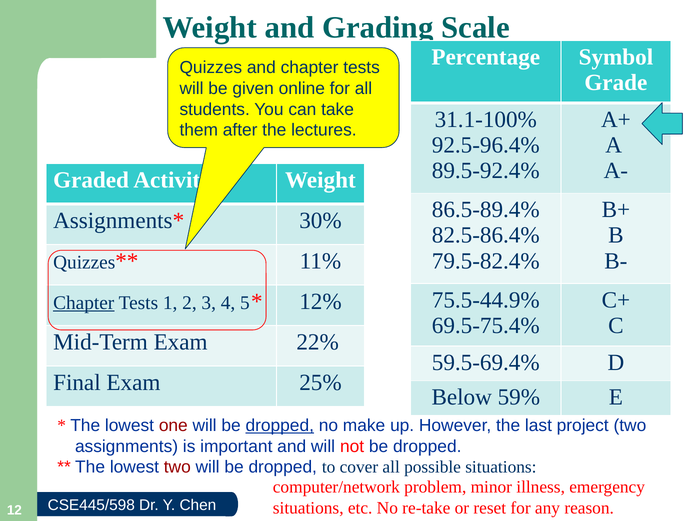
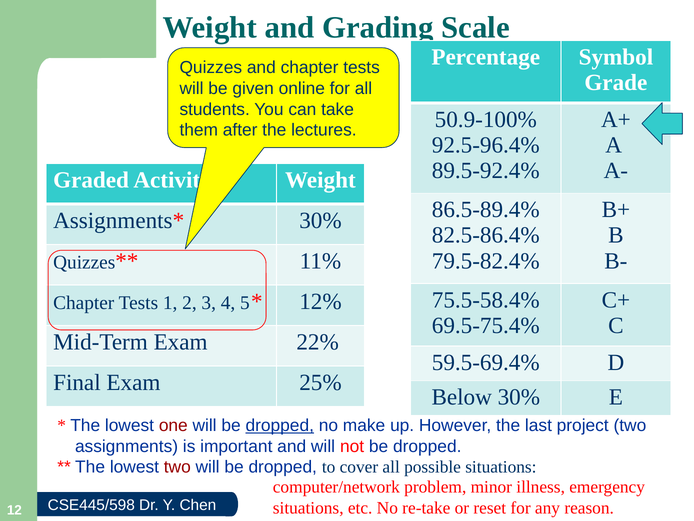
31.1-100%: 31.1-100% -> 50.9-100% (486, 119)
75.5-44.9%: 75.5-44.9% -> 75.5-58.4% (486, 300)
Chapter underline: present -> none (84, 302)
Below 59%: 59% -> 30% (519, 397)
